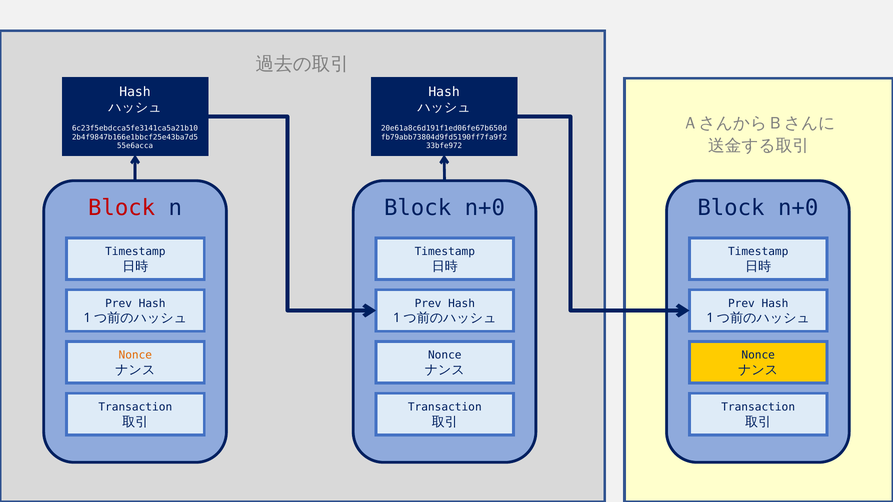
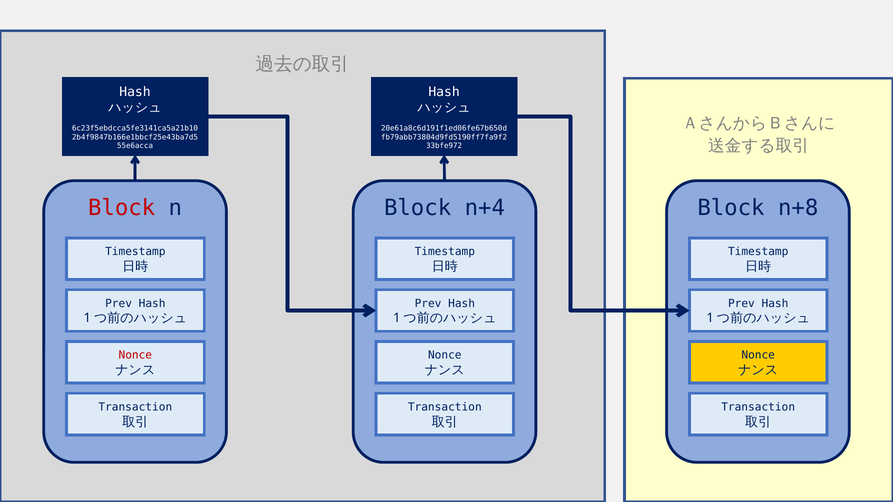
n+0: n+0 -> n+4 (485, 208)
n+0: n+0 -> n+8 (798, 208)
Nonce colour: orange -> red (135, 355)
